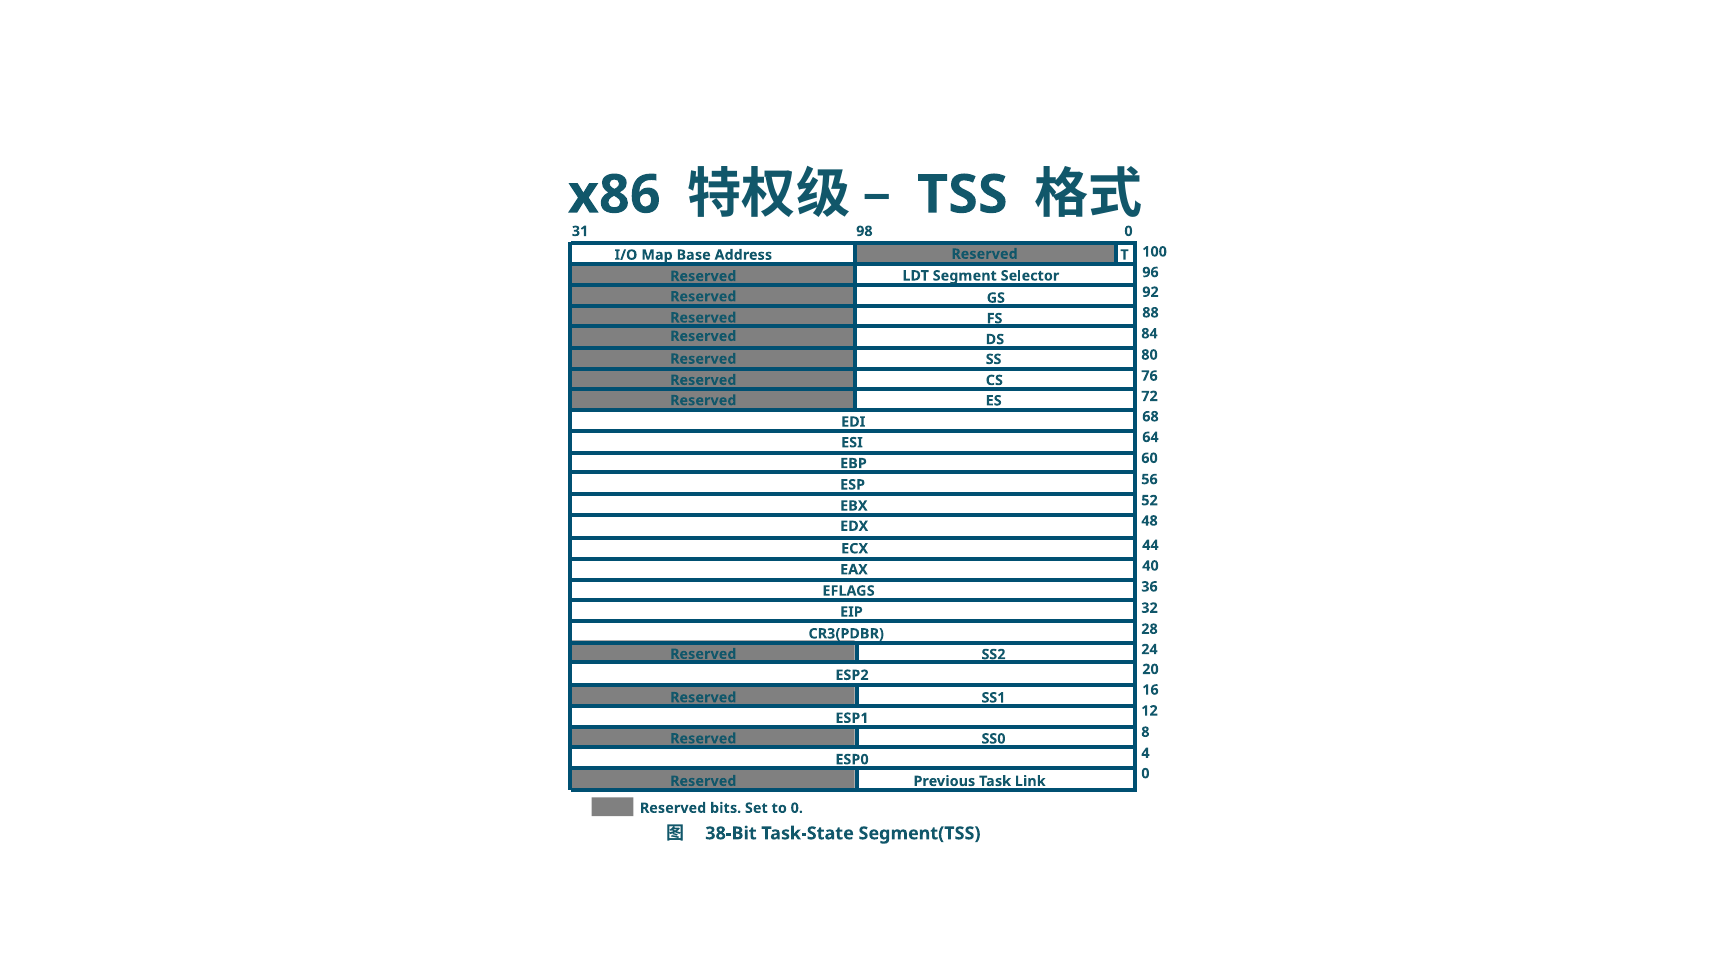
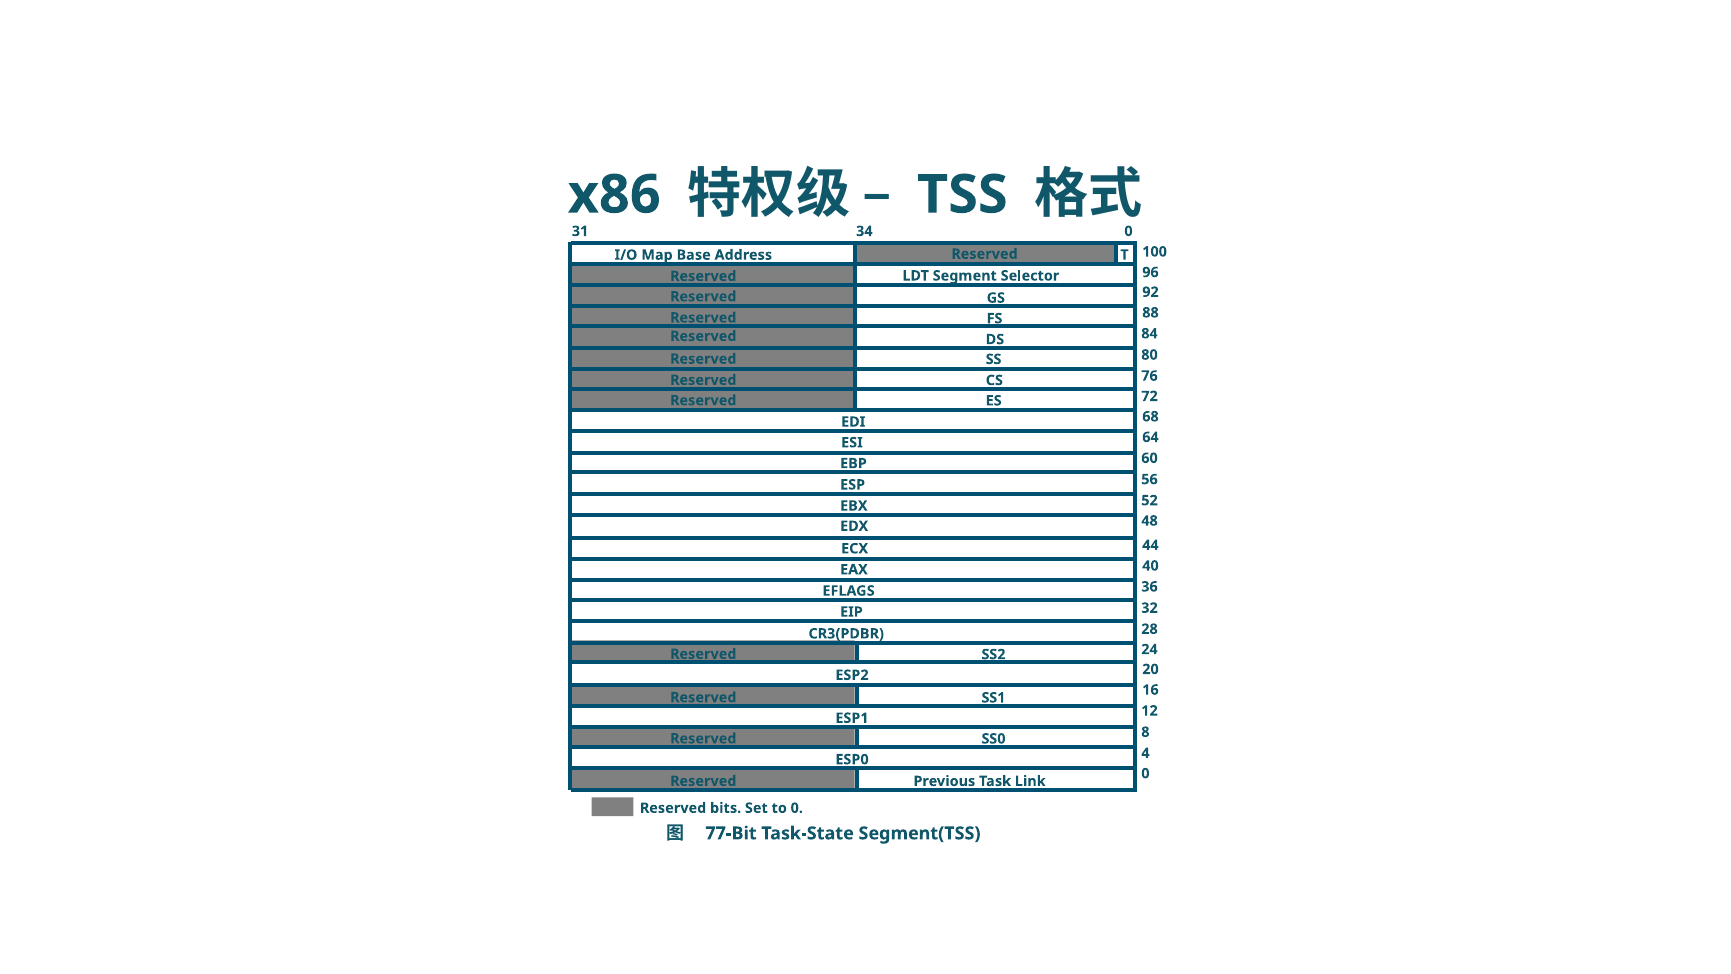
98: 98 -> 34 (864, 231)
38-Bit: 38-Bit -> 77-Bit (731, 833)
